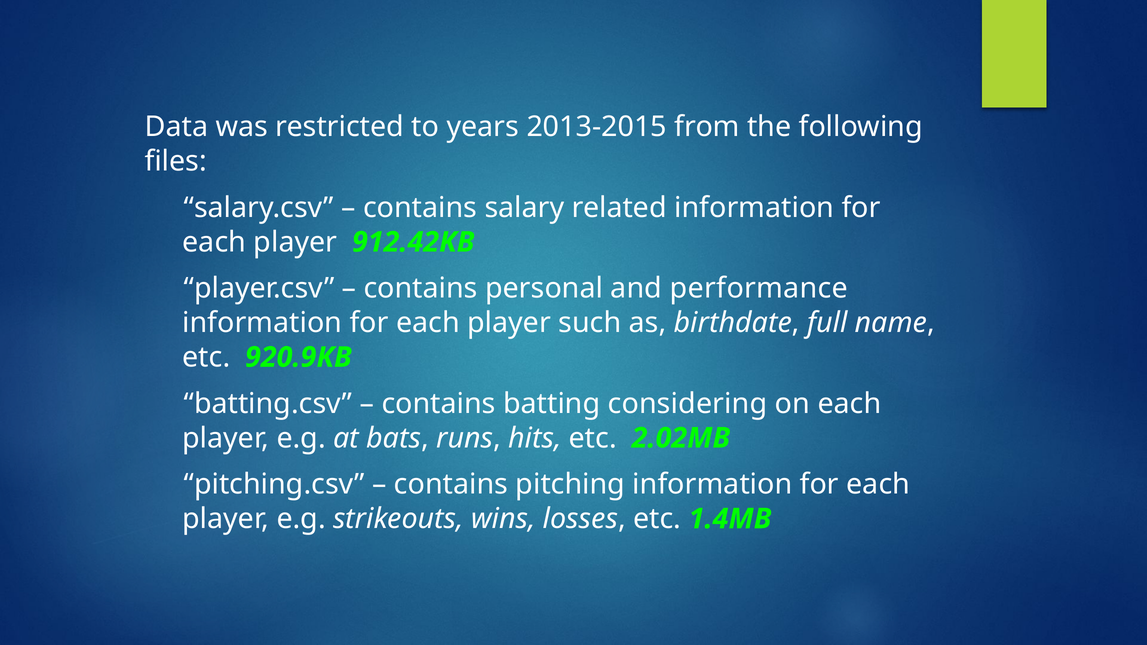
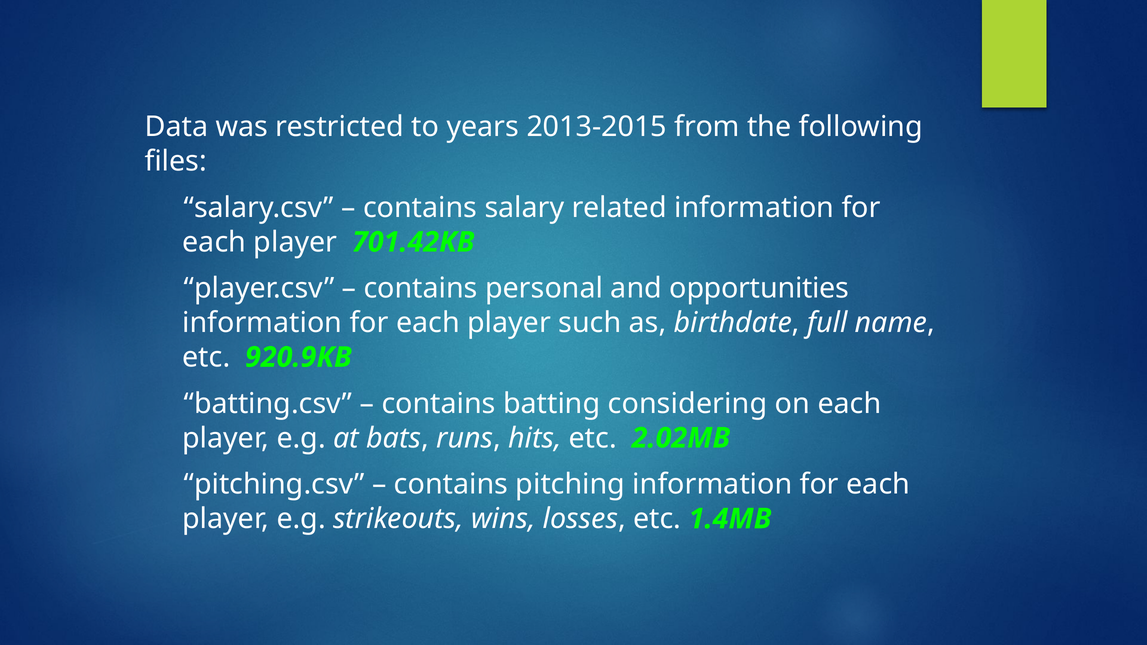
912.42KB: 912.42KB -> 701.42KB (413, 242)
performance: performance -> opportunities (759, 289)
